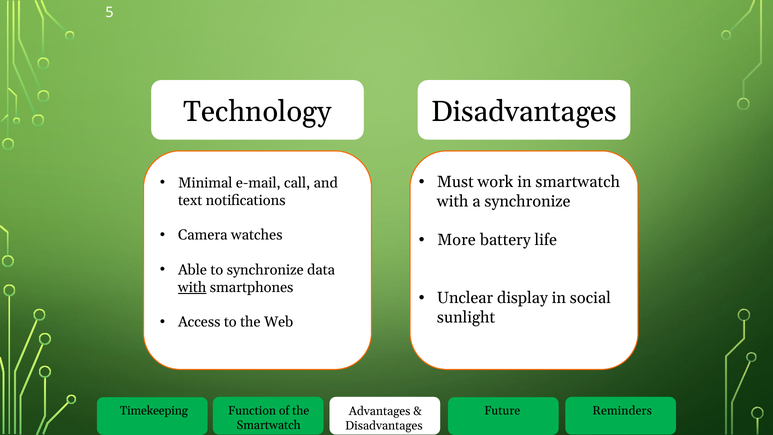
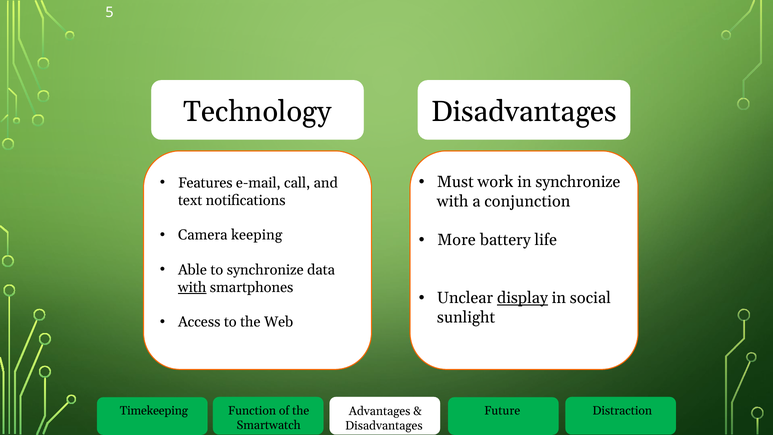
in smartwatch: smartwatch -> synchronize (578, 182)
Minimal: Minimal -> Features (205, 183)
a synchronize: synchronize -> conjunction (527, 201)
watches: watches -> keeping (257, 235)
display underline: none -> present (522, 298)
Reminders: Reminders -> Distraction (622, 411)
